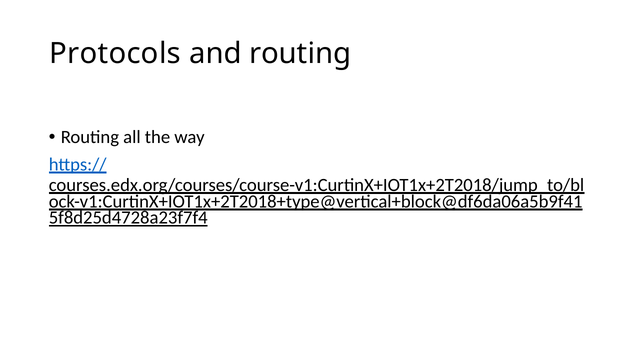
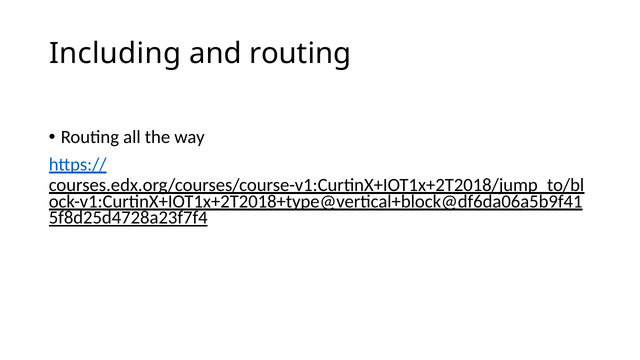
Protocols: Protocols -> Including (115, 54)
